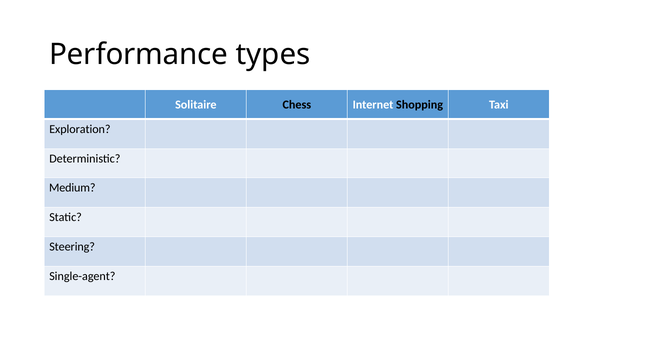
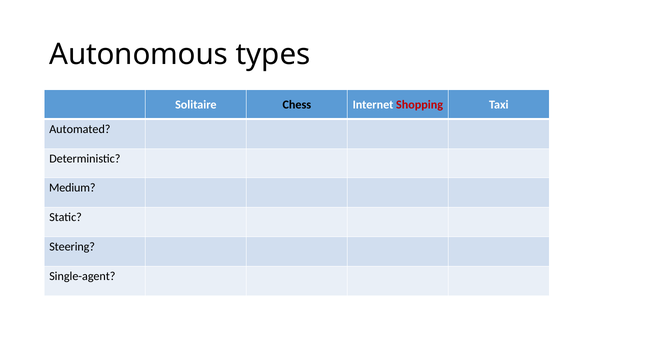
Performance: Performance -> Autonomous (139, 54)
Shopping colour: black -> red (420, 104)
Exploration: Exploration -> Automated (80, 129)
